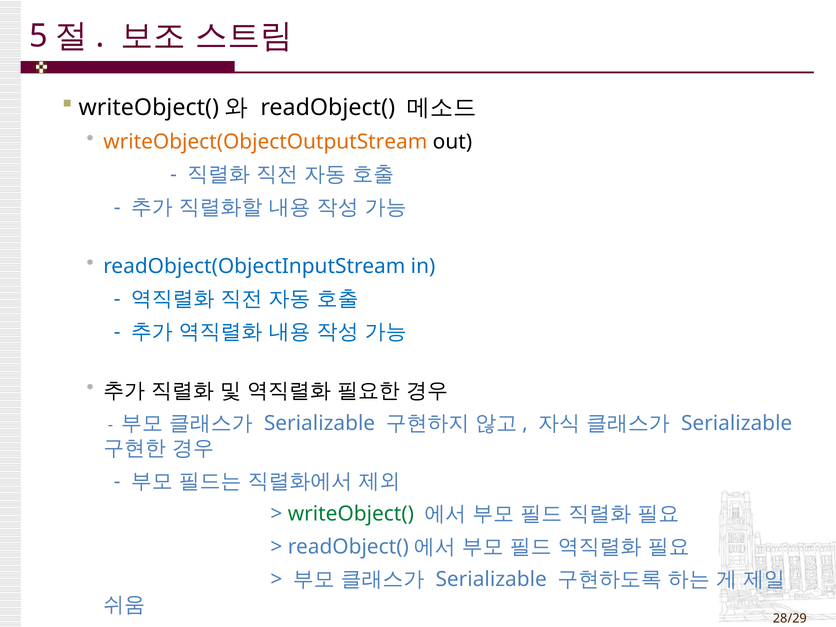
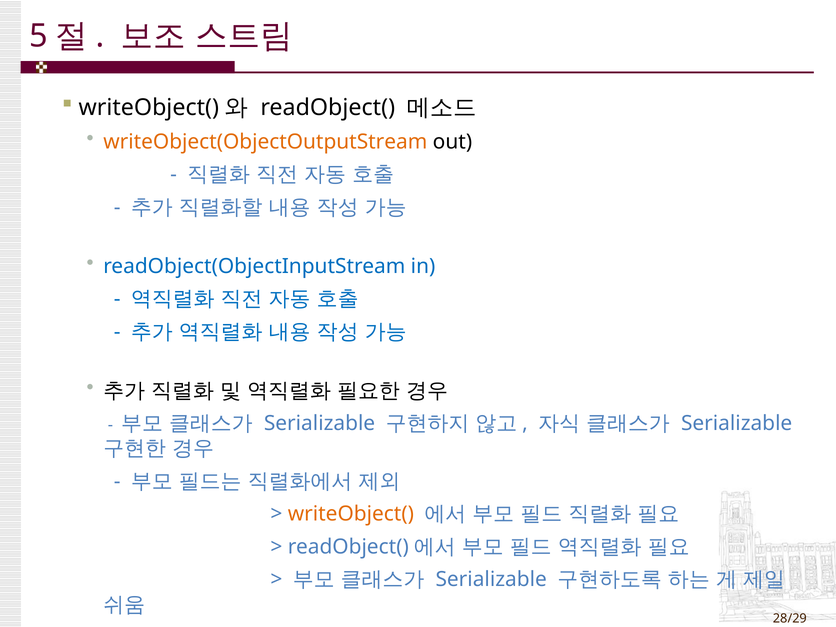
writeObject( colour: green -> orange (351, 514)
